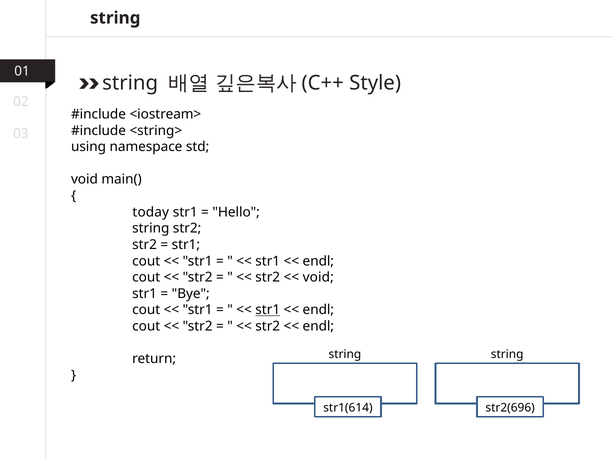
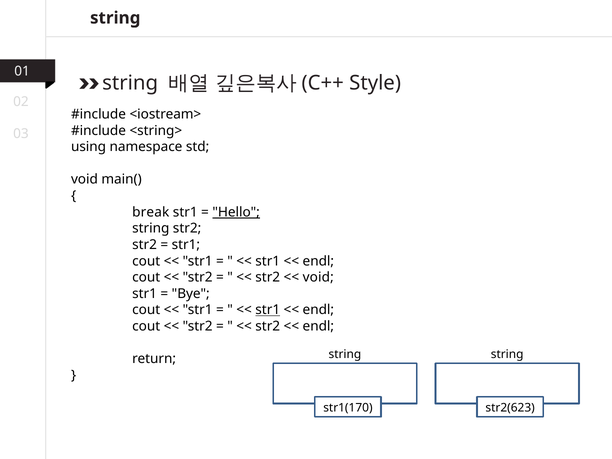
today: today -> break (151, 212)
Hello underline: none -> present (236, 212)
str1(614: str1(614 -> str1(170 (348, 408)
str2(696: str2(696 -> str2(623 (510, 408)
